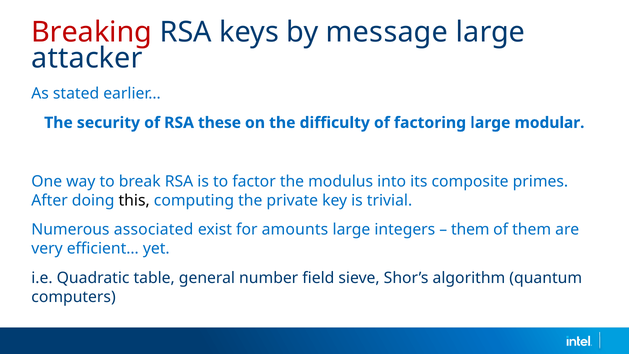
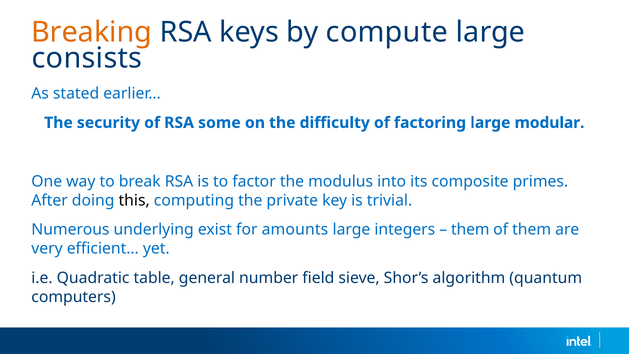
Breaking colour: red -> orange (92, 32)
message: message -> compute (387, 32)
attacker: attacker -> consists (87, 58)
these: these -> some (219, 123)
associated: associated -> underlying (154, 230)
